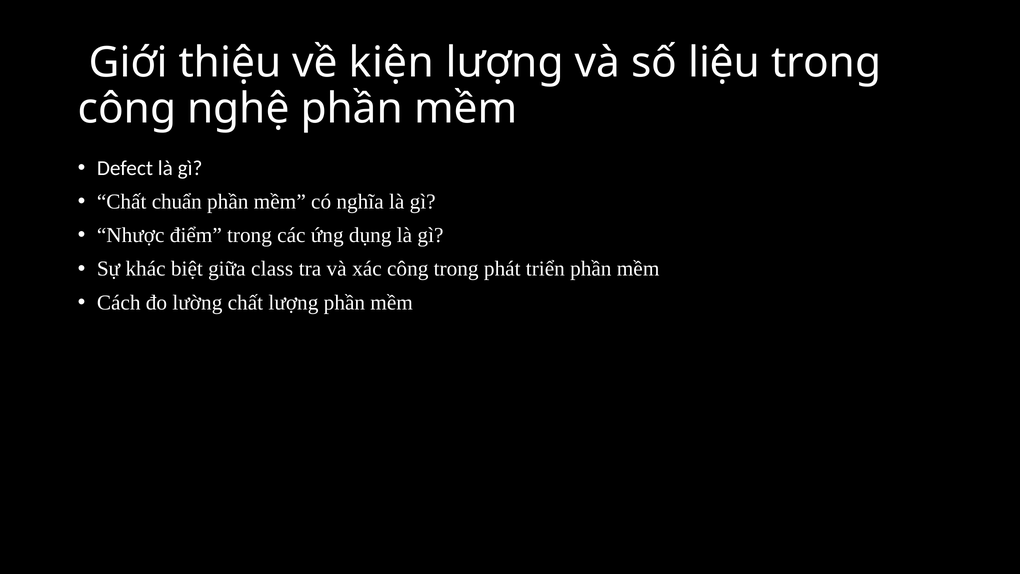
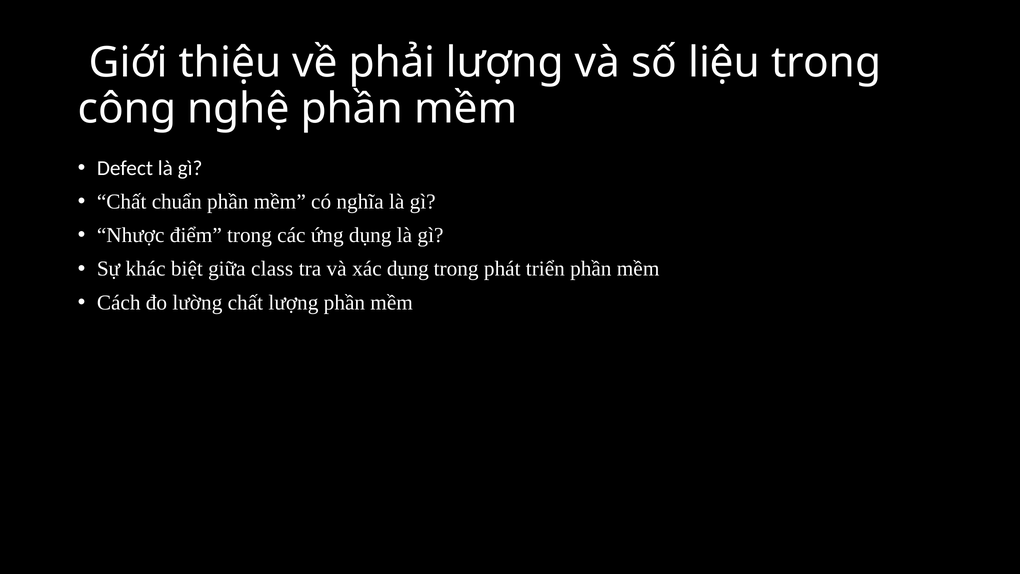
kiện: kiện -> phải (392, 63)
xác công: công -> dụng (408, 269)
